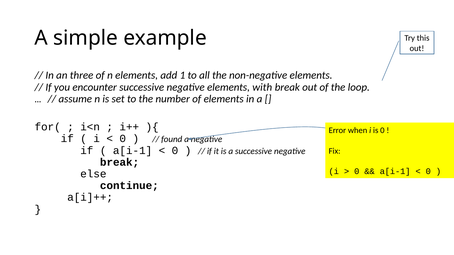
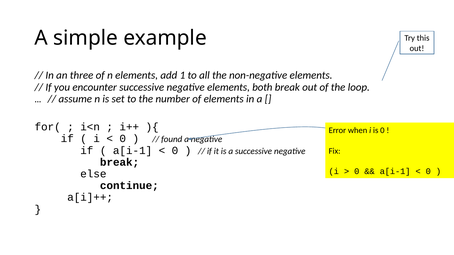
with: with -> both (262, 87)
